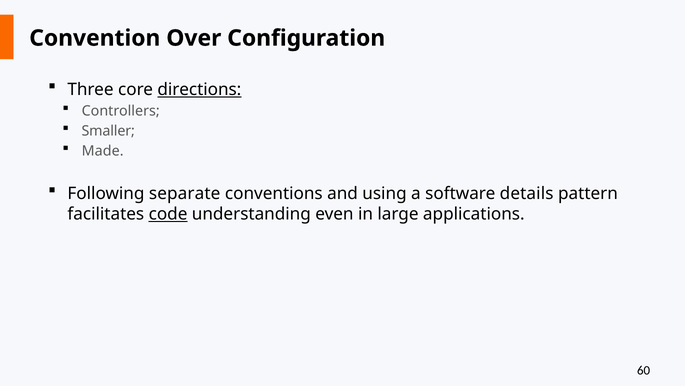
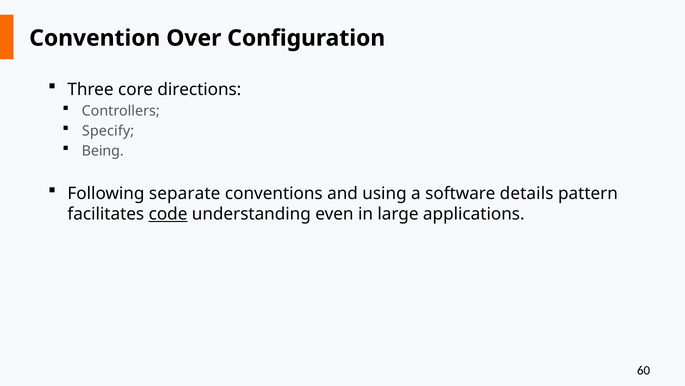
directions underline: present -> none (199, 89)
Smaller: Smaller -> Specify (108, 131)
Made: Made -> Being (103, 151)
